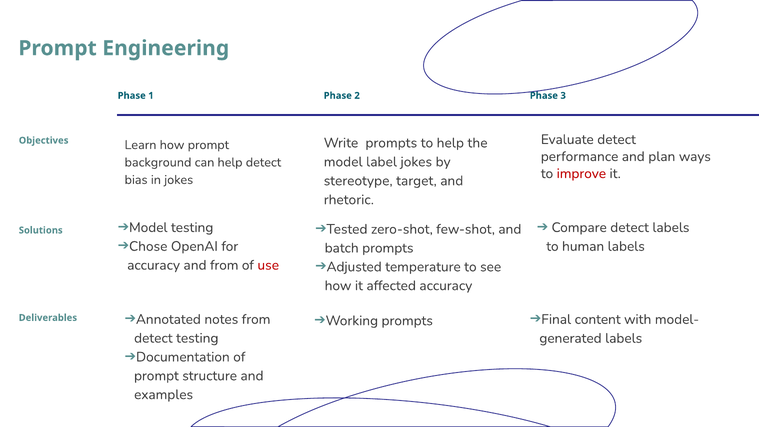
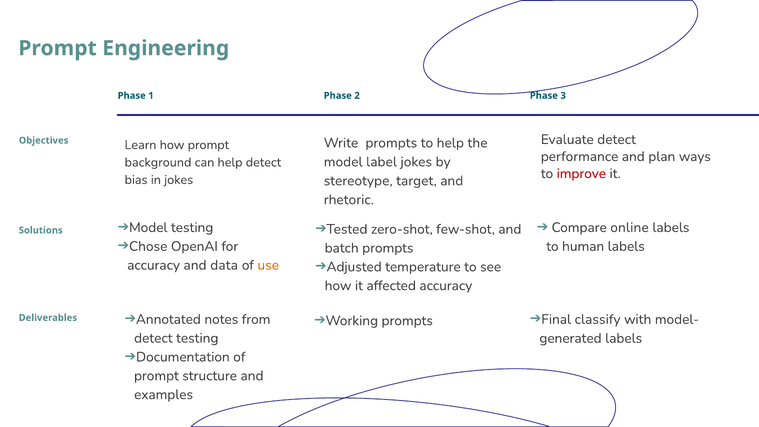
Compare detect: detect -> online (629, 227)
and from: from -> data (224, 265)
use colour: red -> orange (268, 265)
content: content -> classify (598, 319)
